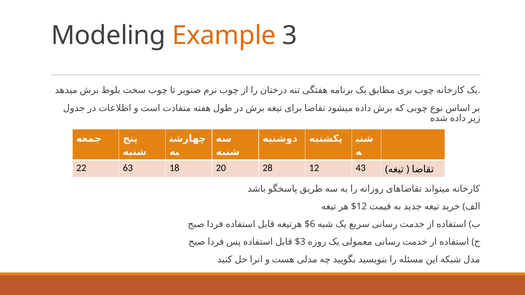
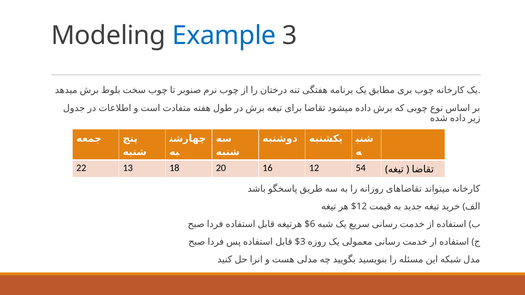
Example colour: orange -> blue (224, 36)
63: 63 -> 13 (128, 168)
28: 28 -> 16 (268, 168)
43: 43 -> 54 (361, 168)
